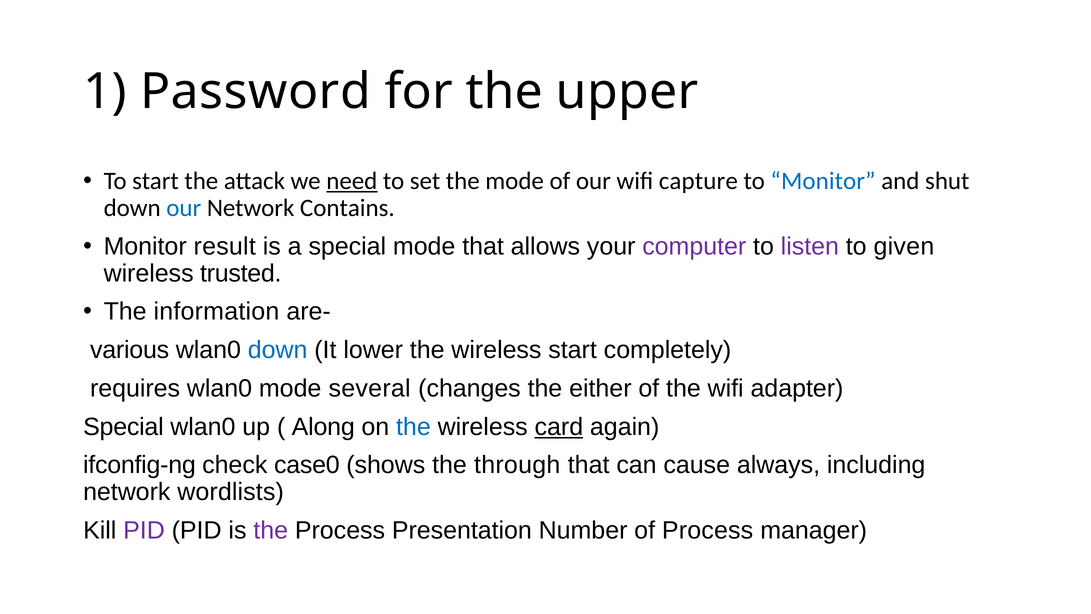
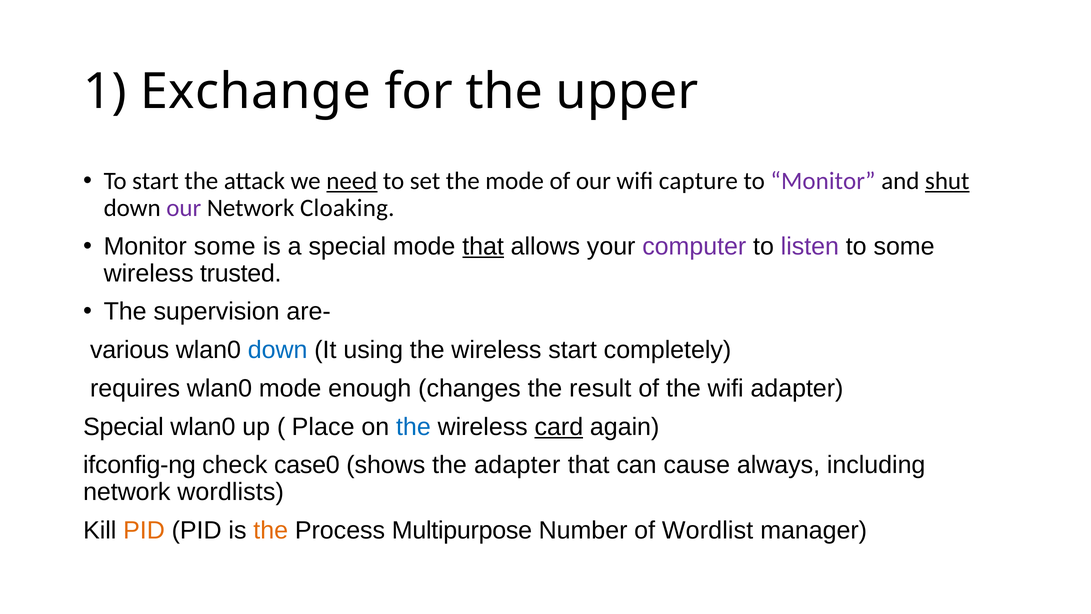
Password: Password -> Exchange (255, 92)
Monitor colour: blue -> purple (823, 181)
shut underline: none -> present (947, 181)
our colour: blue -> purple (184, 208)
Contains: Contains -> Cloaking (347, 208)
Monitor result: result -> some (225, 246)
that underline: none -> present (483, 246)
to given: given -> some (904, 246)
information: information -> supervision (217, 312)
lower: lower -> using (373, 350)
several: several -> enough (370, 388)
either: either -> result (600, 388)
Along: Along -> Place (323, 427)
the through: through -> adapter (517, 465)
PID colour: purple -> orange (144, 530)
the colour: purple -> orange (271, 530)
Presentation: Presentation -> Multipurpose (462, 530)
of Process: Process -> Wordlist (708, 530)
